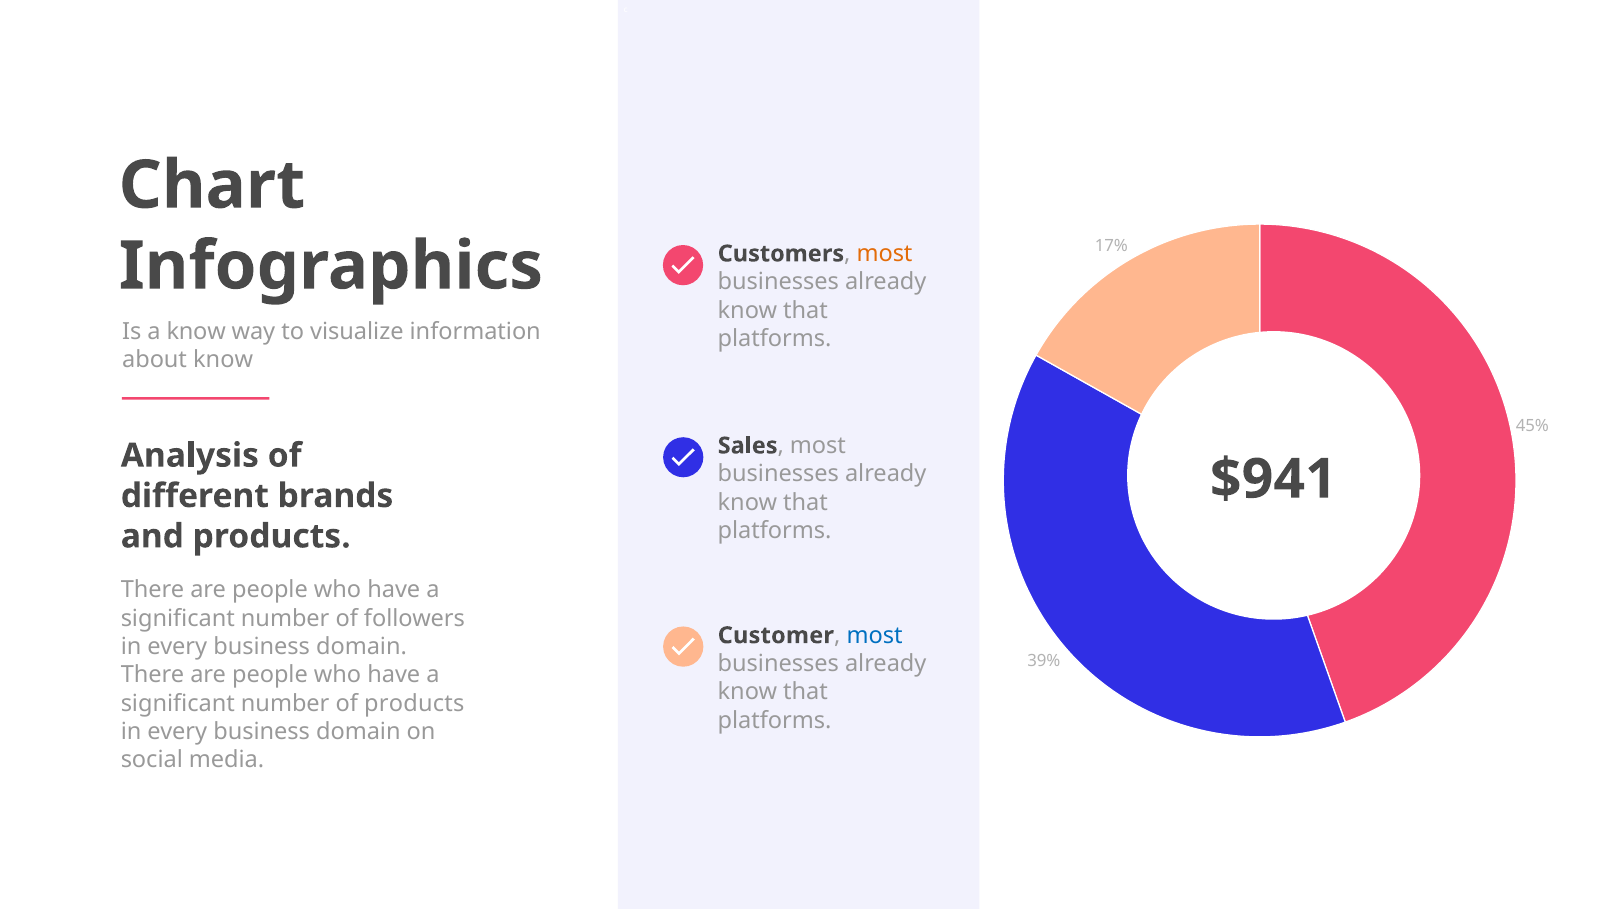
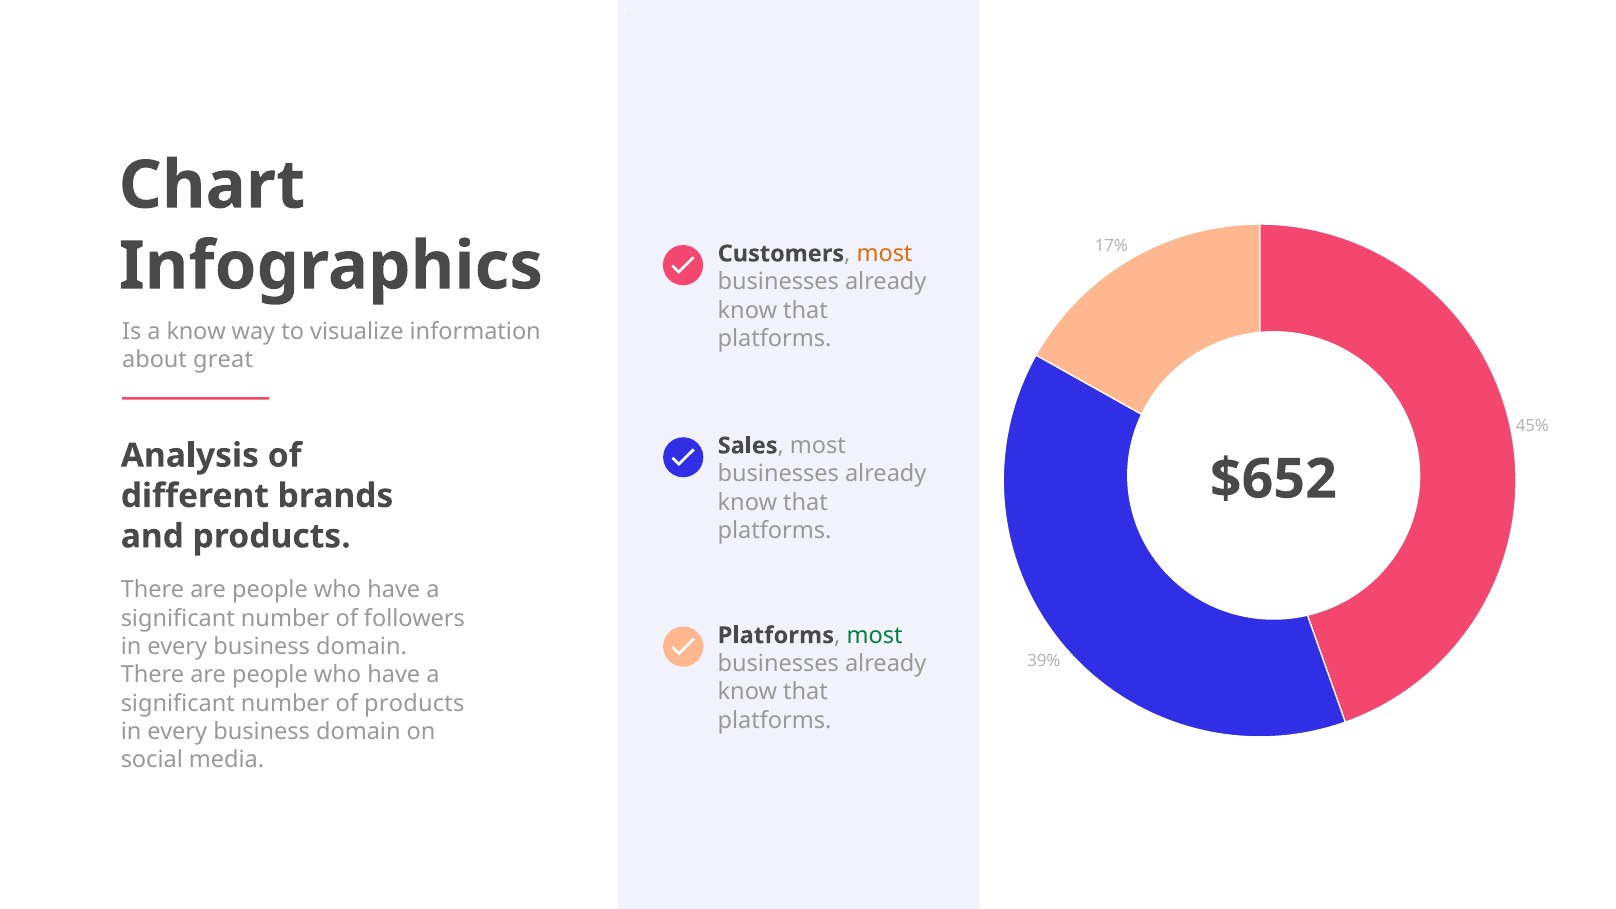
about know: know -> great (223, 360)
$941: $941 -> $652 (1273, 479)
Customer: Customer -> Platforms (776, 635)
most colour: blue -> green (875, 635)
